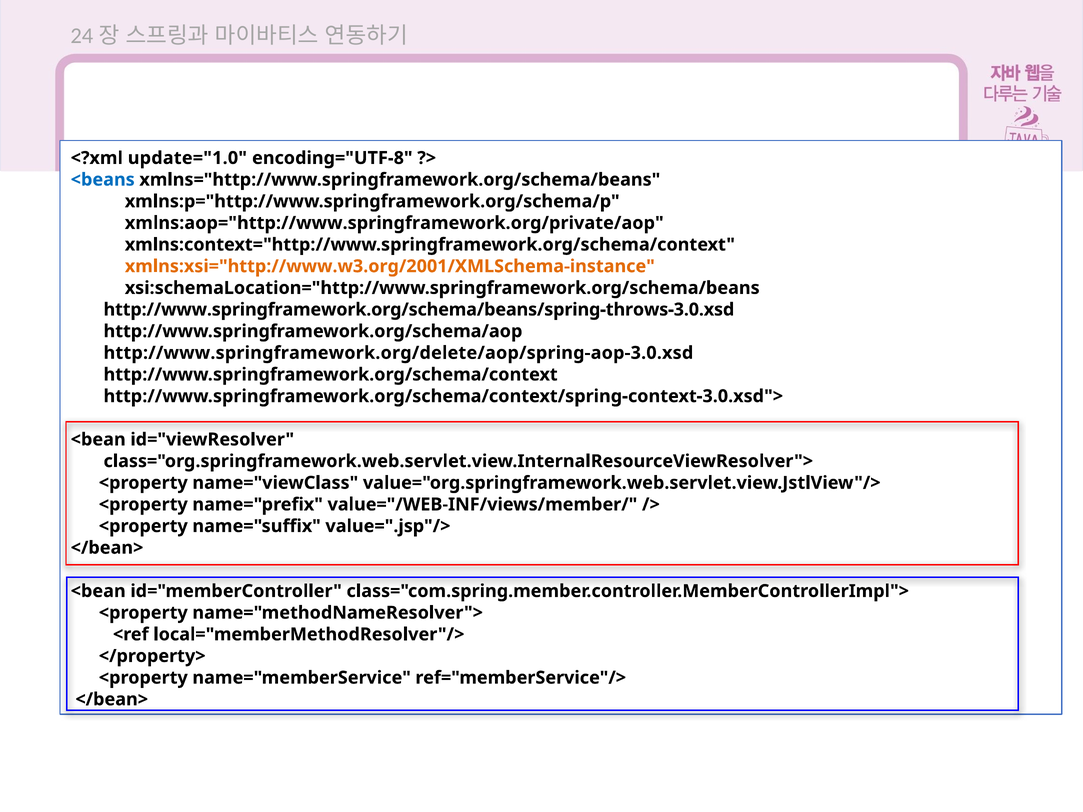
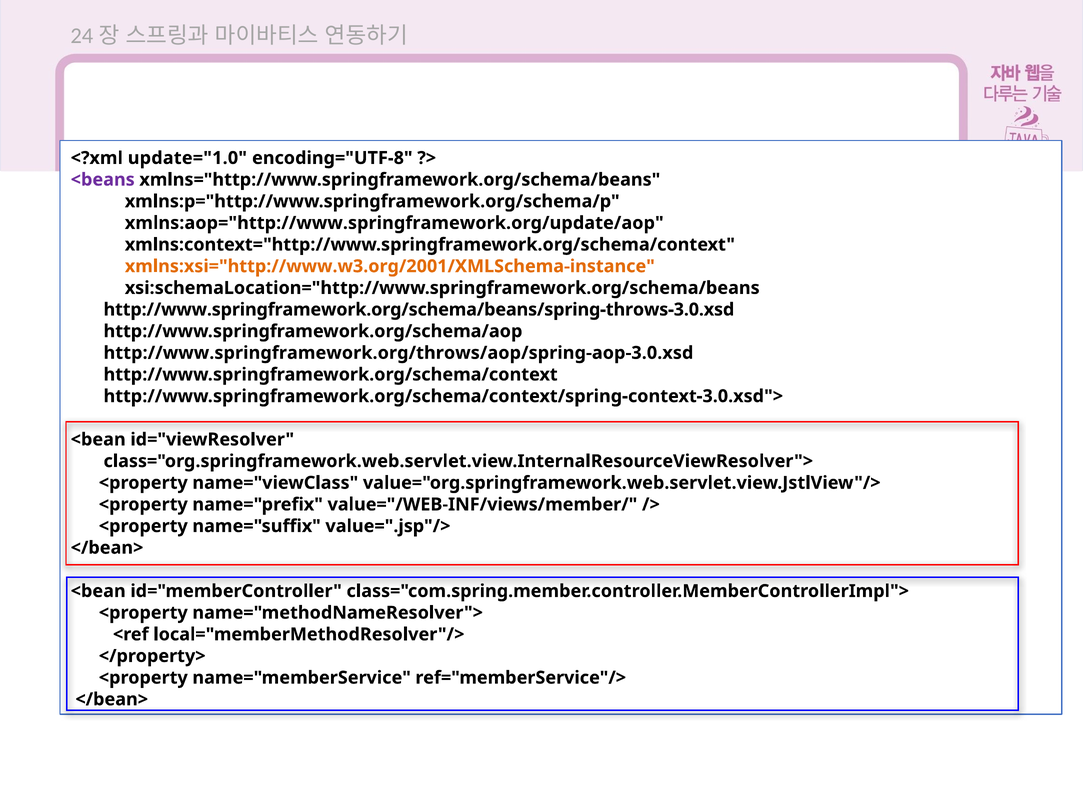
<beans colour: blue -> purple (103, 180)
xmlns:aop="http://www.springframework.org/private/aop: xmlns:aop="http://www.springframework.org/private/aop -> xmlns:aop="http://www.springframework.org/update/aop (394, 223)
http://www.springframework.org/delete/aop/spring-aop-3.0.xsd: http://www.springframework.org/delete/aop/spring-aop-3.0.xsd -> http://www.springframework.org/throws/aop/spring-aop-3.0.xsd (398, 353)
